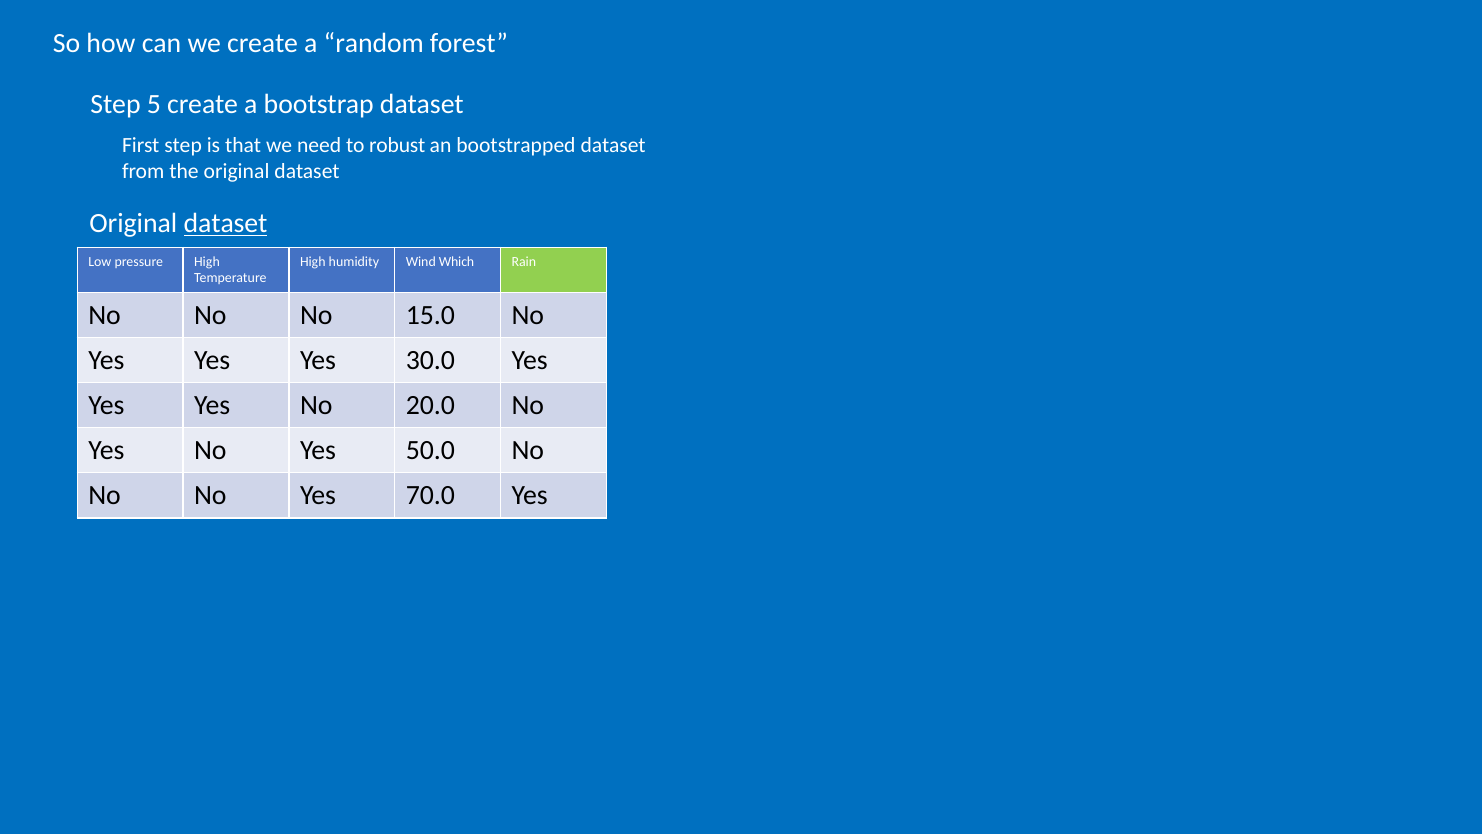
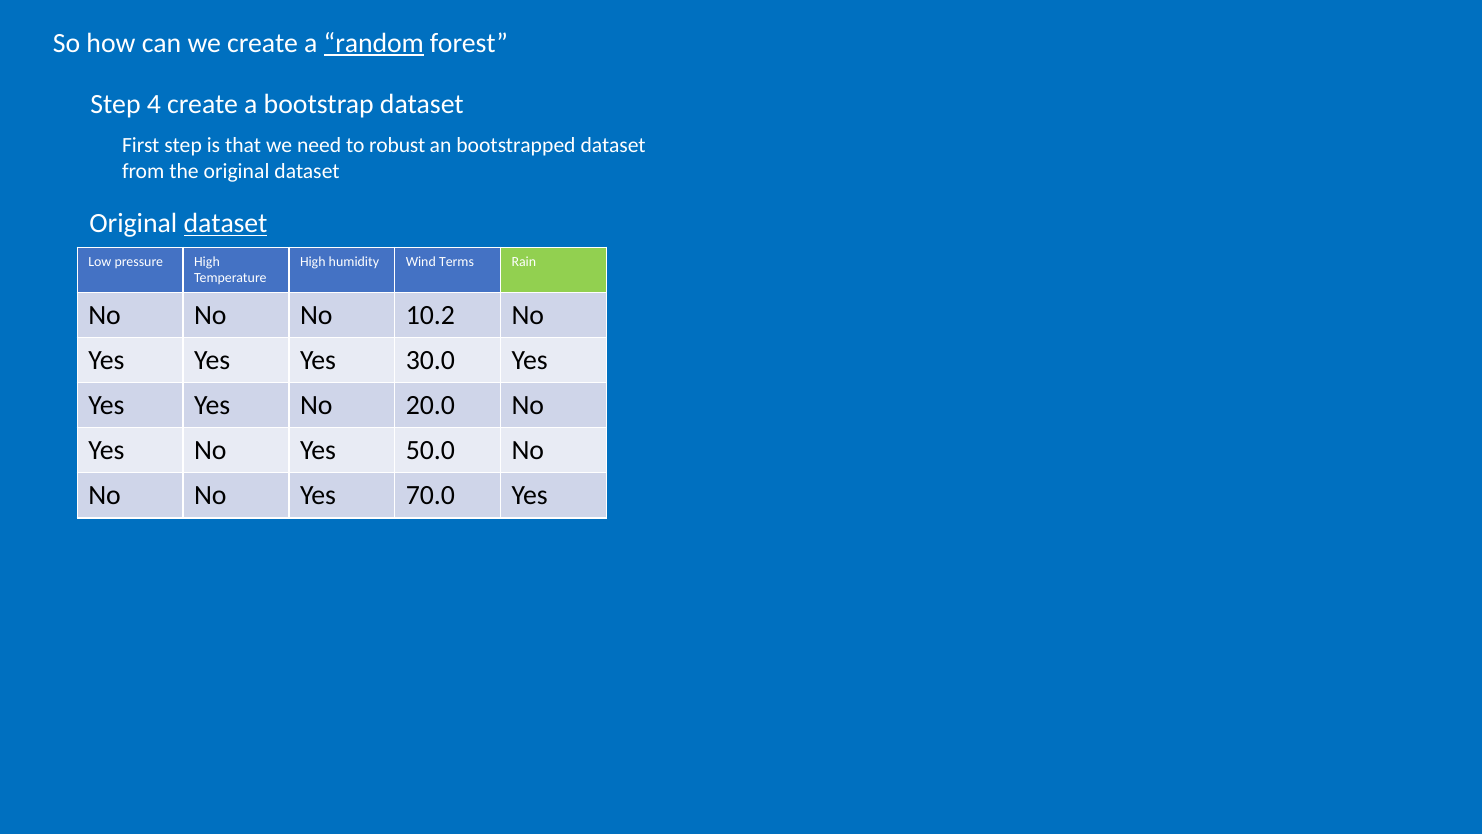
random underline: none -> present (374, 43)
5: 5 -> 4 (154, 104)
Which: Which -> Terms (457, 261)
15.0: 15.0 -> 10.2 (430, 315)
